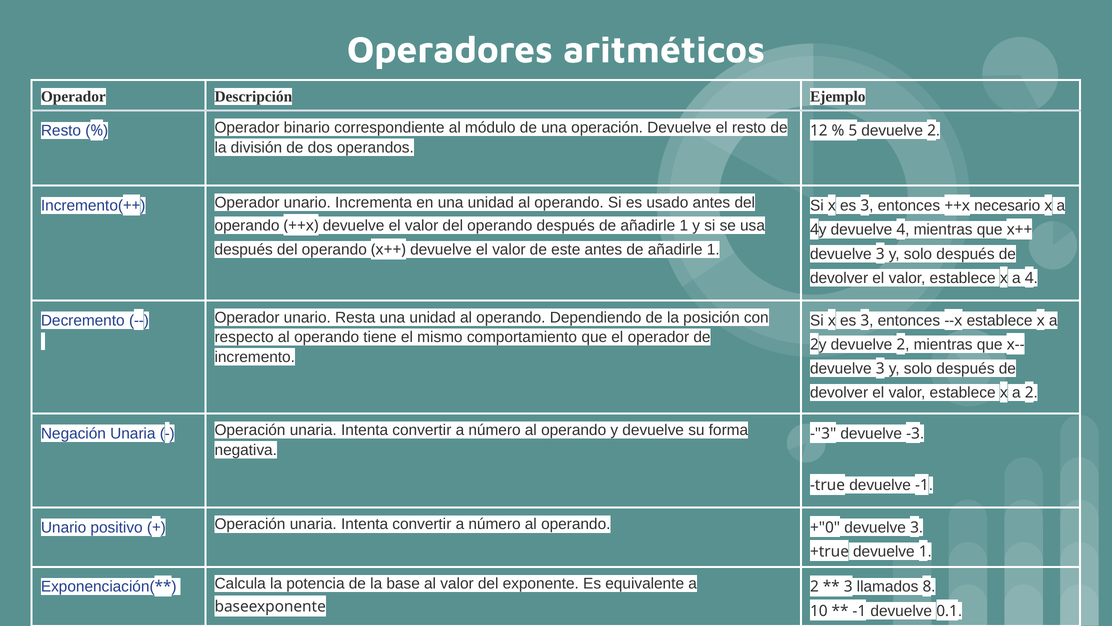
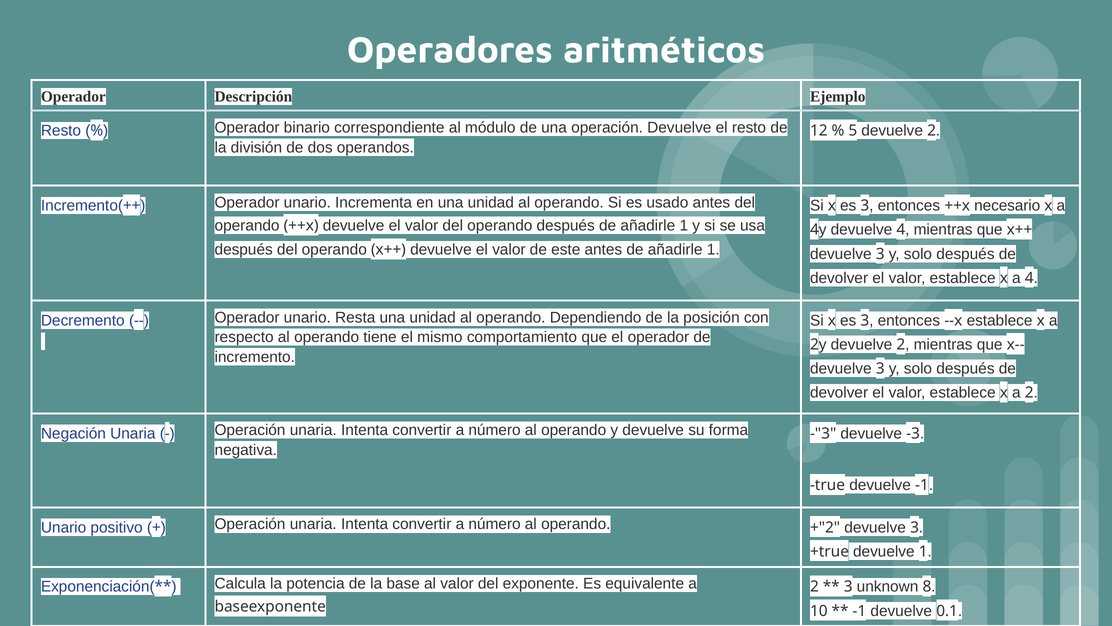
+"0: +"0 -> +"2 (825, 527)
llamados: llamados -> unknown (888, 586)
